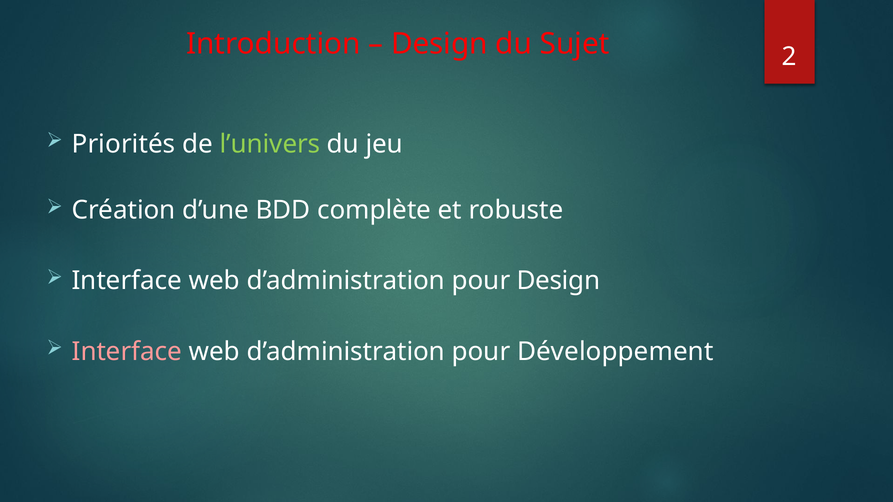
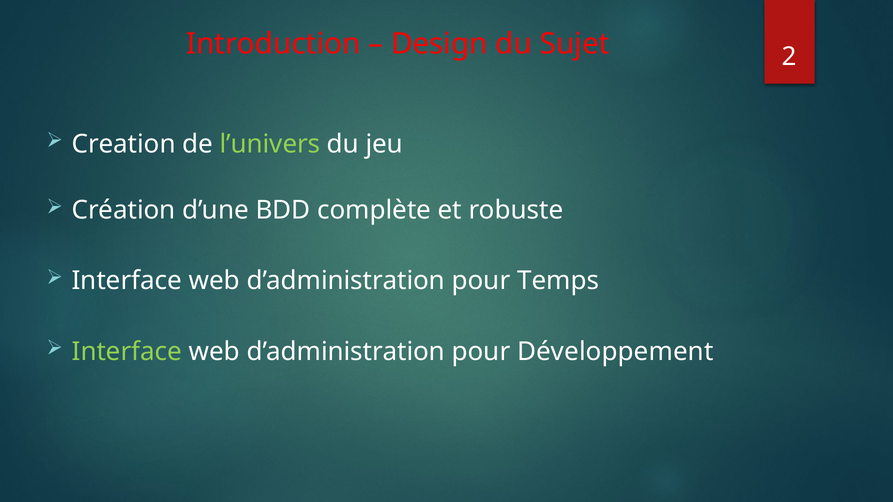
Priorités: Priorités -> Creation (124, 144)
pour Design: Design -> Temps (558, 281)
Interface colour: pink -> light green (127, 352)
